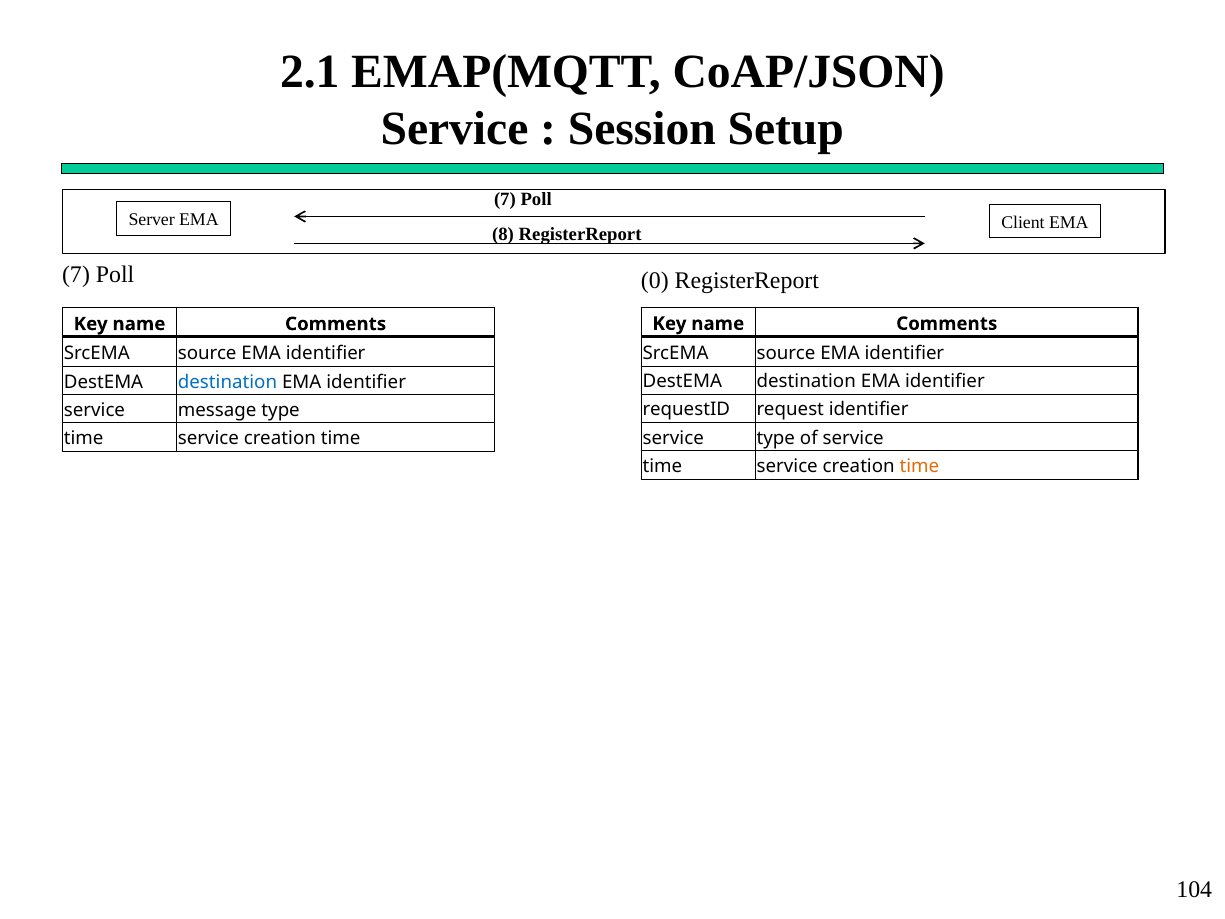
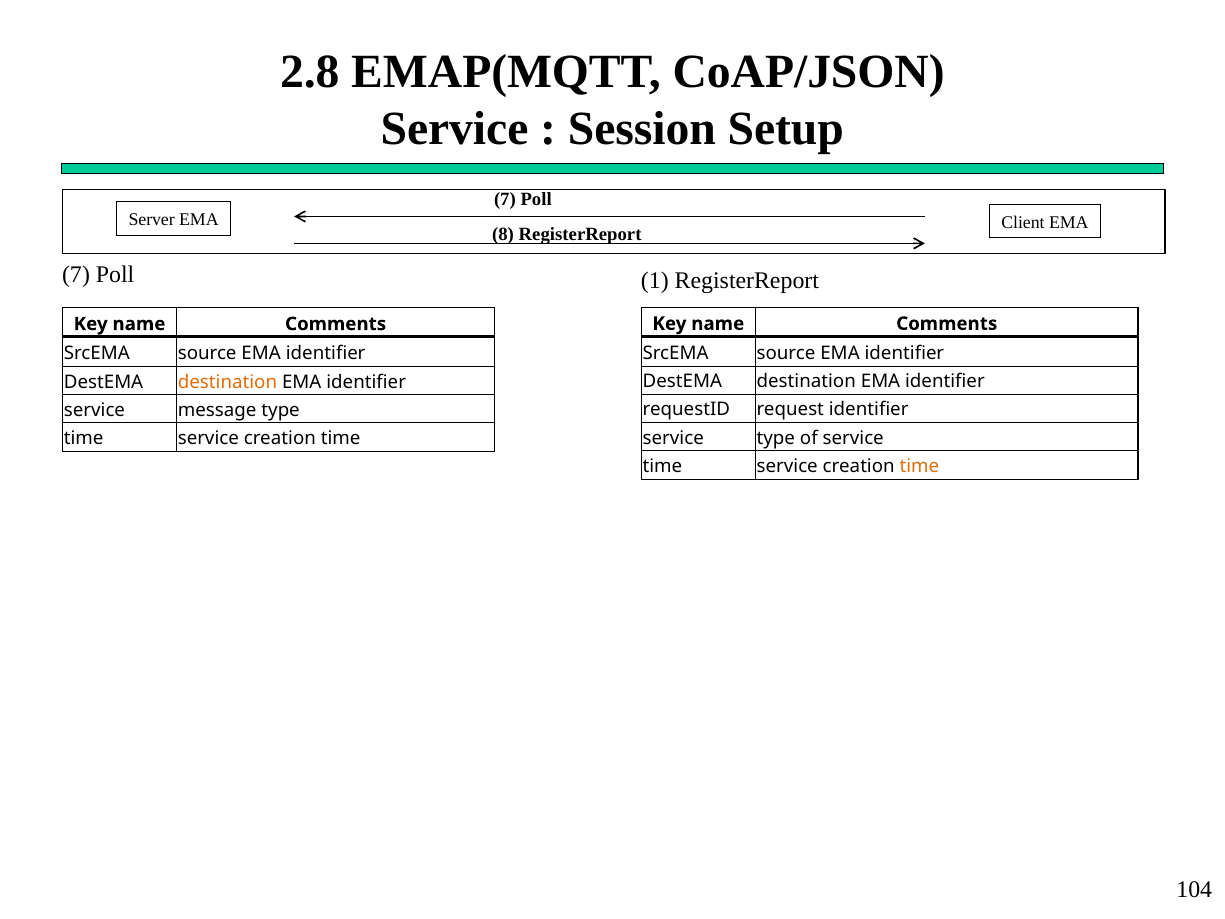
2.1: 2.1 -> 2.8 (310, 72)
0: 0 -> 1 (655, 281)
destination colour: blue -> orange (227, 382)
